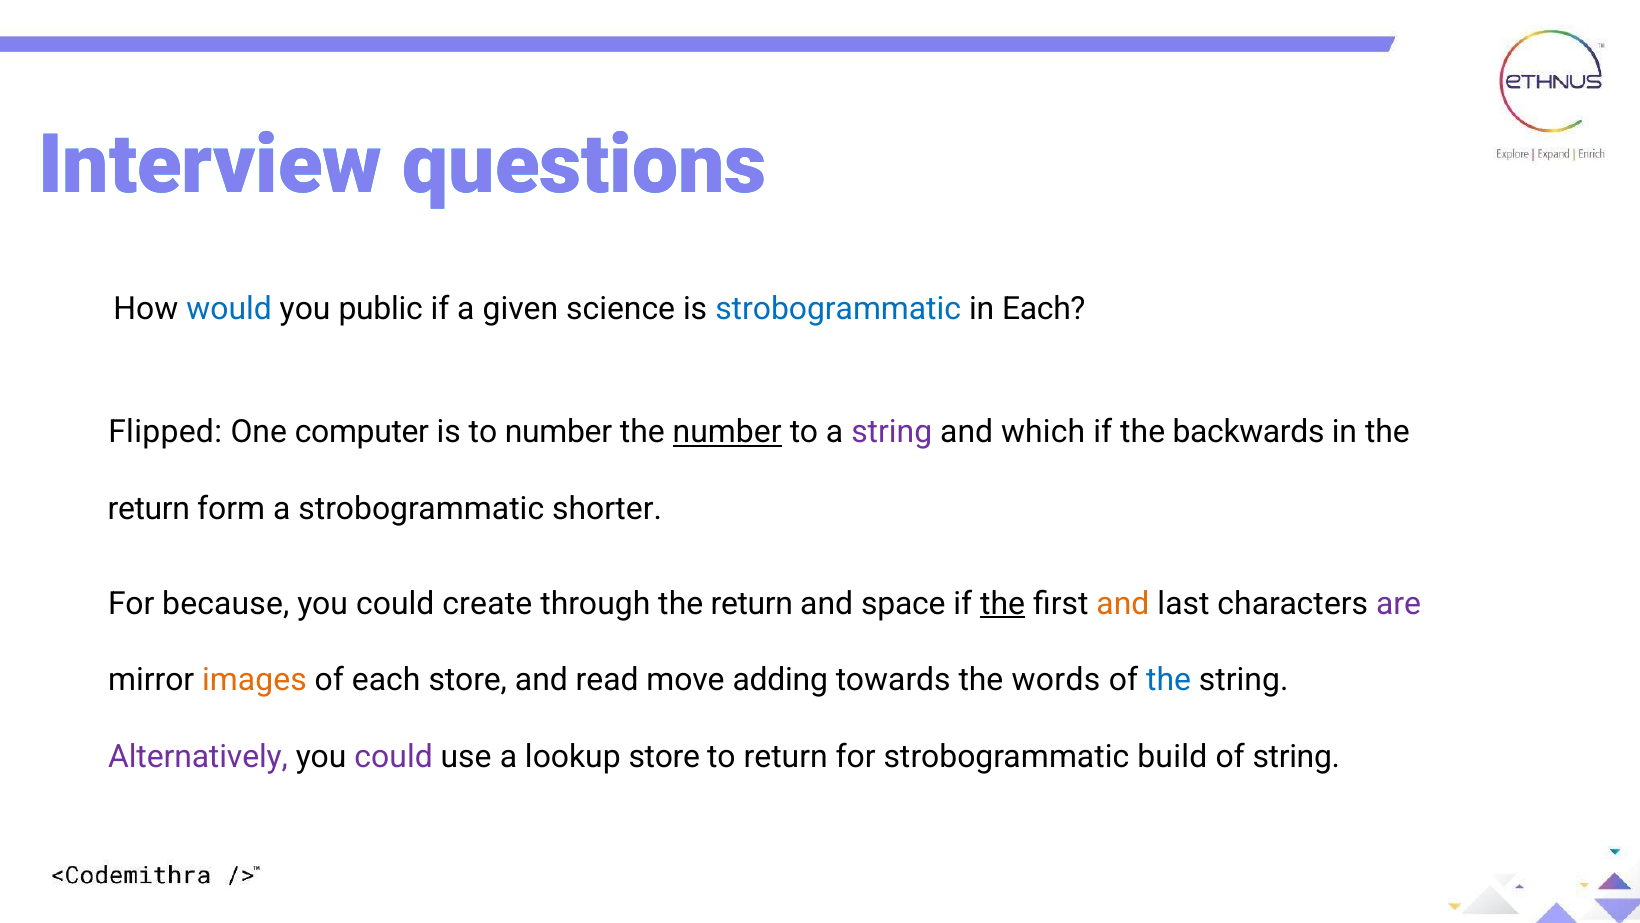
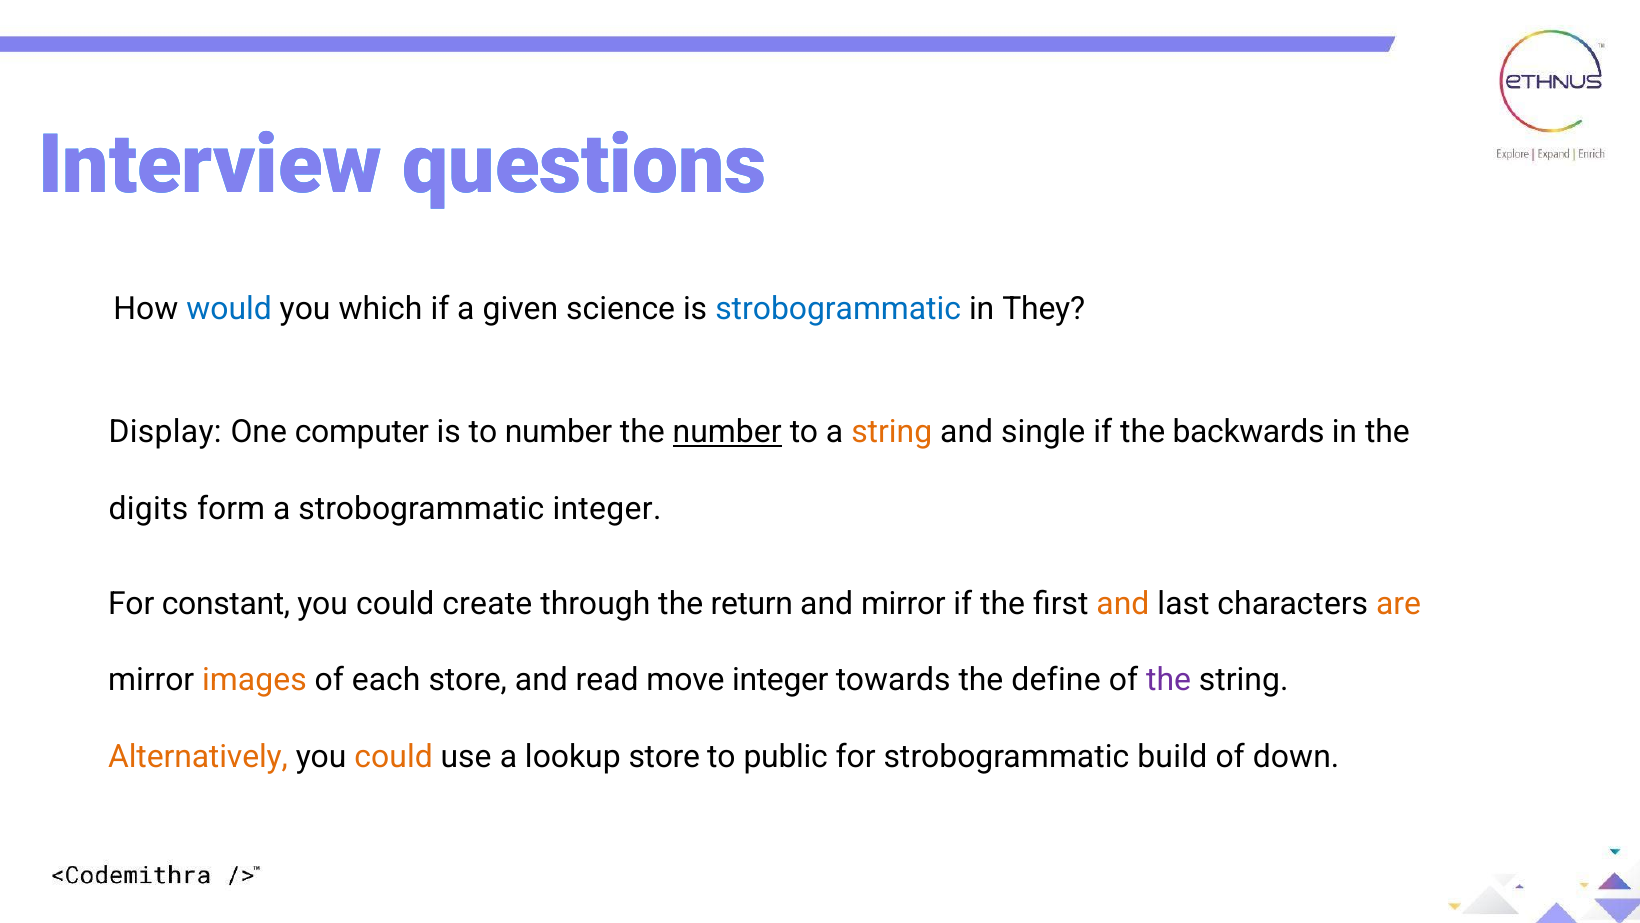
public: public -> which (380, 309)
in Each: Each -> They (1044, 309)
Flipped: Flipped -> Display (165, 432)
string colour: purple -> orange (892, 432)
which: which -> single (1043, 432)
return: return -> digits (148, 509)
strobogrammatic shorter: shorter -> integer (607, 509)
because: because -> constant (226, 603)
and space: space -> mirror (903, 603)
the underline: present -> none (1003, 603)
are colour: purple -> orange (1399, 603)
move adding: adding -> integer (780, 680)
words: words -> define (1056, 680)
the colour: blue -> purple (1169, 680)
Alternatively colour: purple -> orange (198, 757)
could colour: purple -> orange (394, 757)
to return: return -> public (786, 757)
of string: string -> down (1296, 757)
